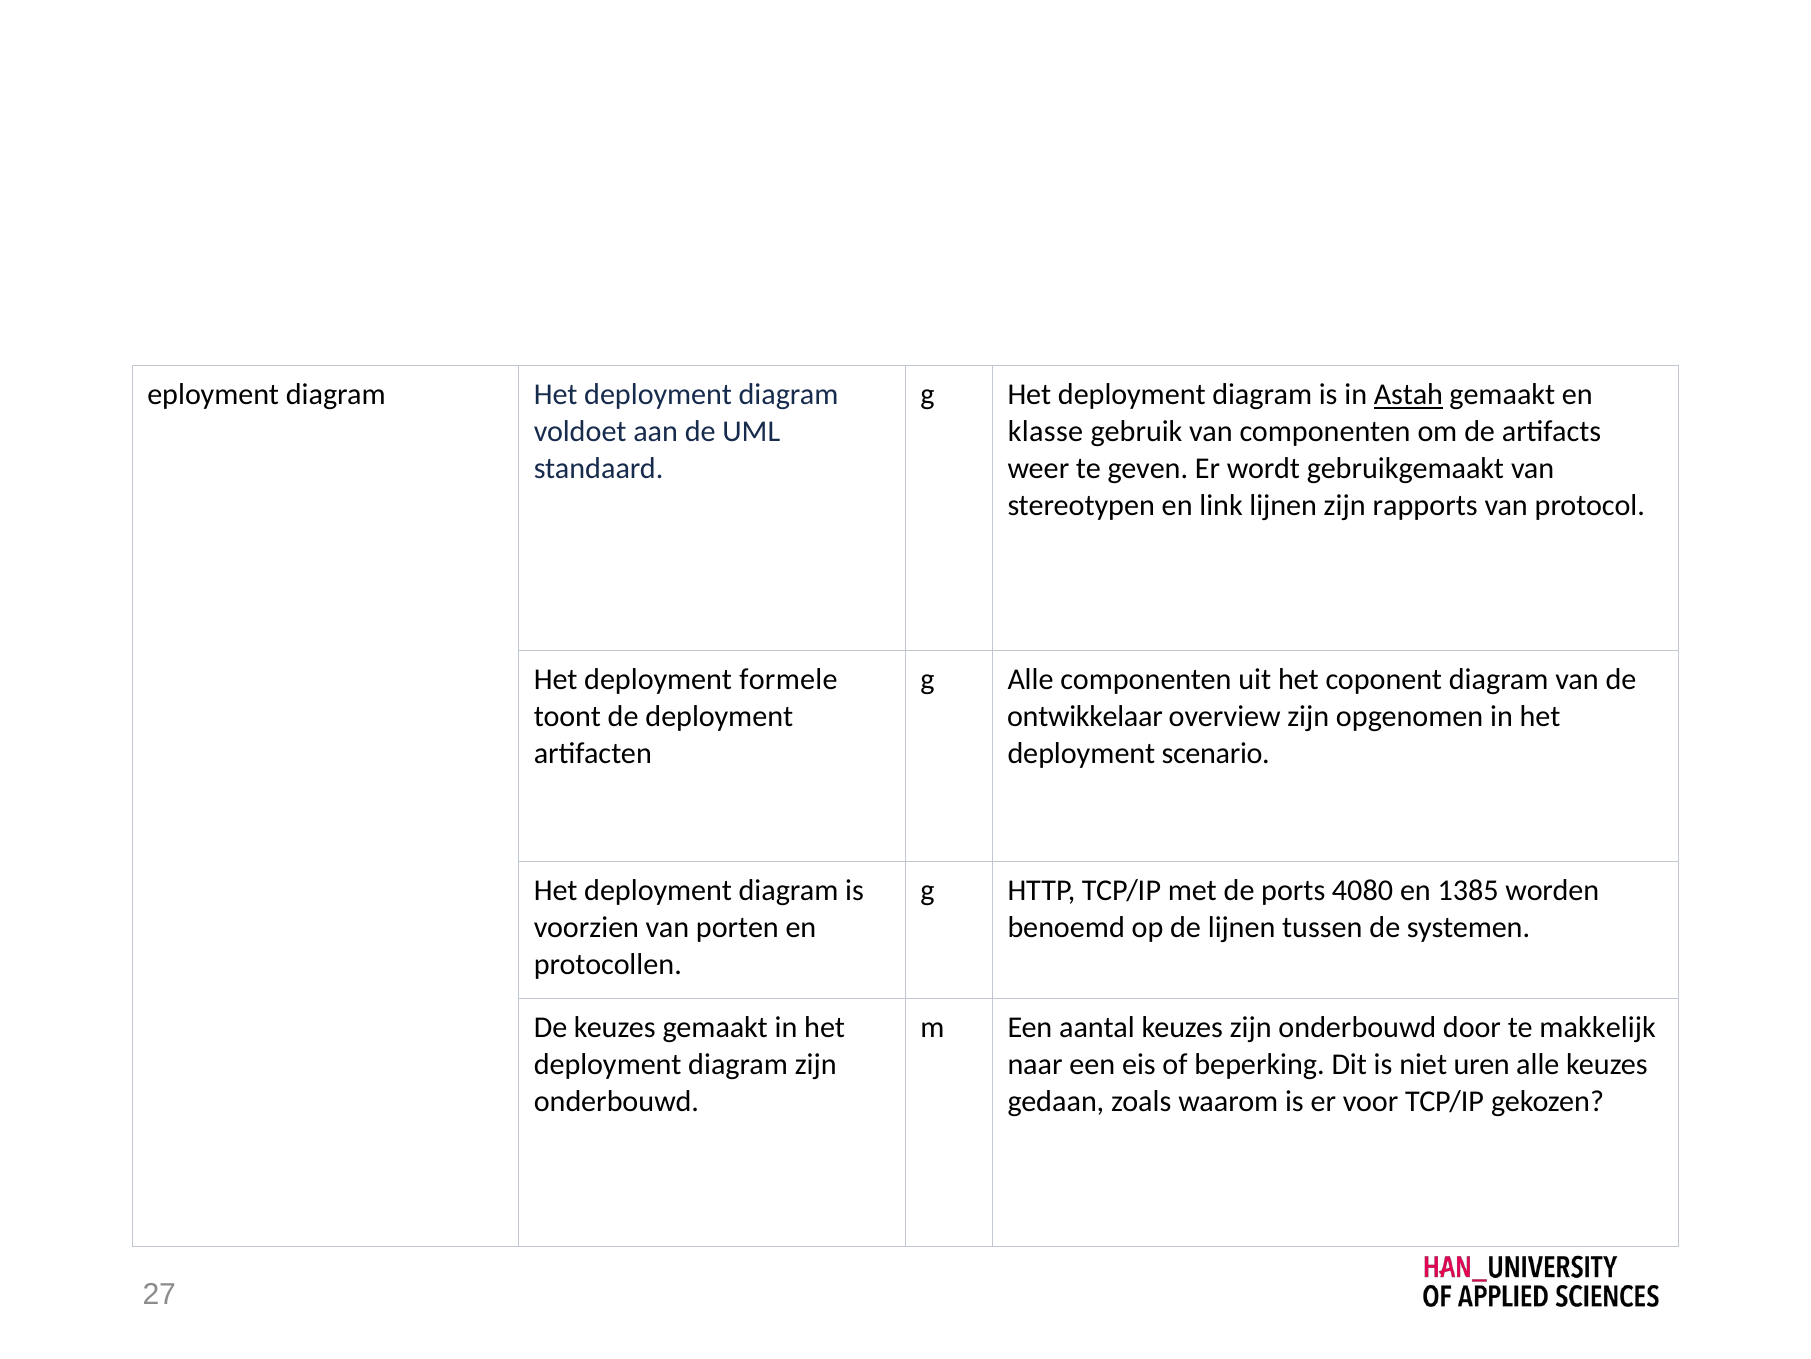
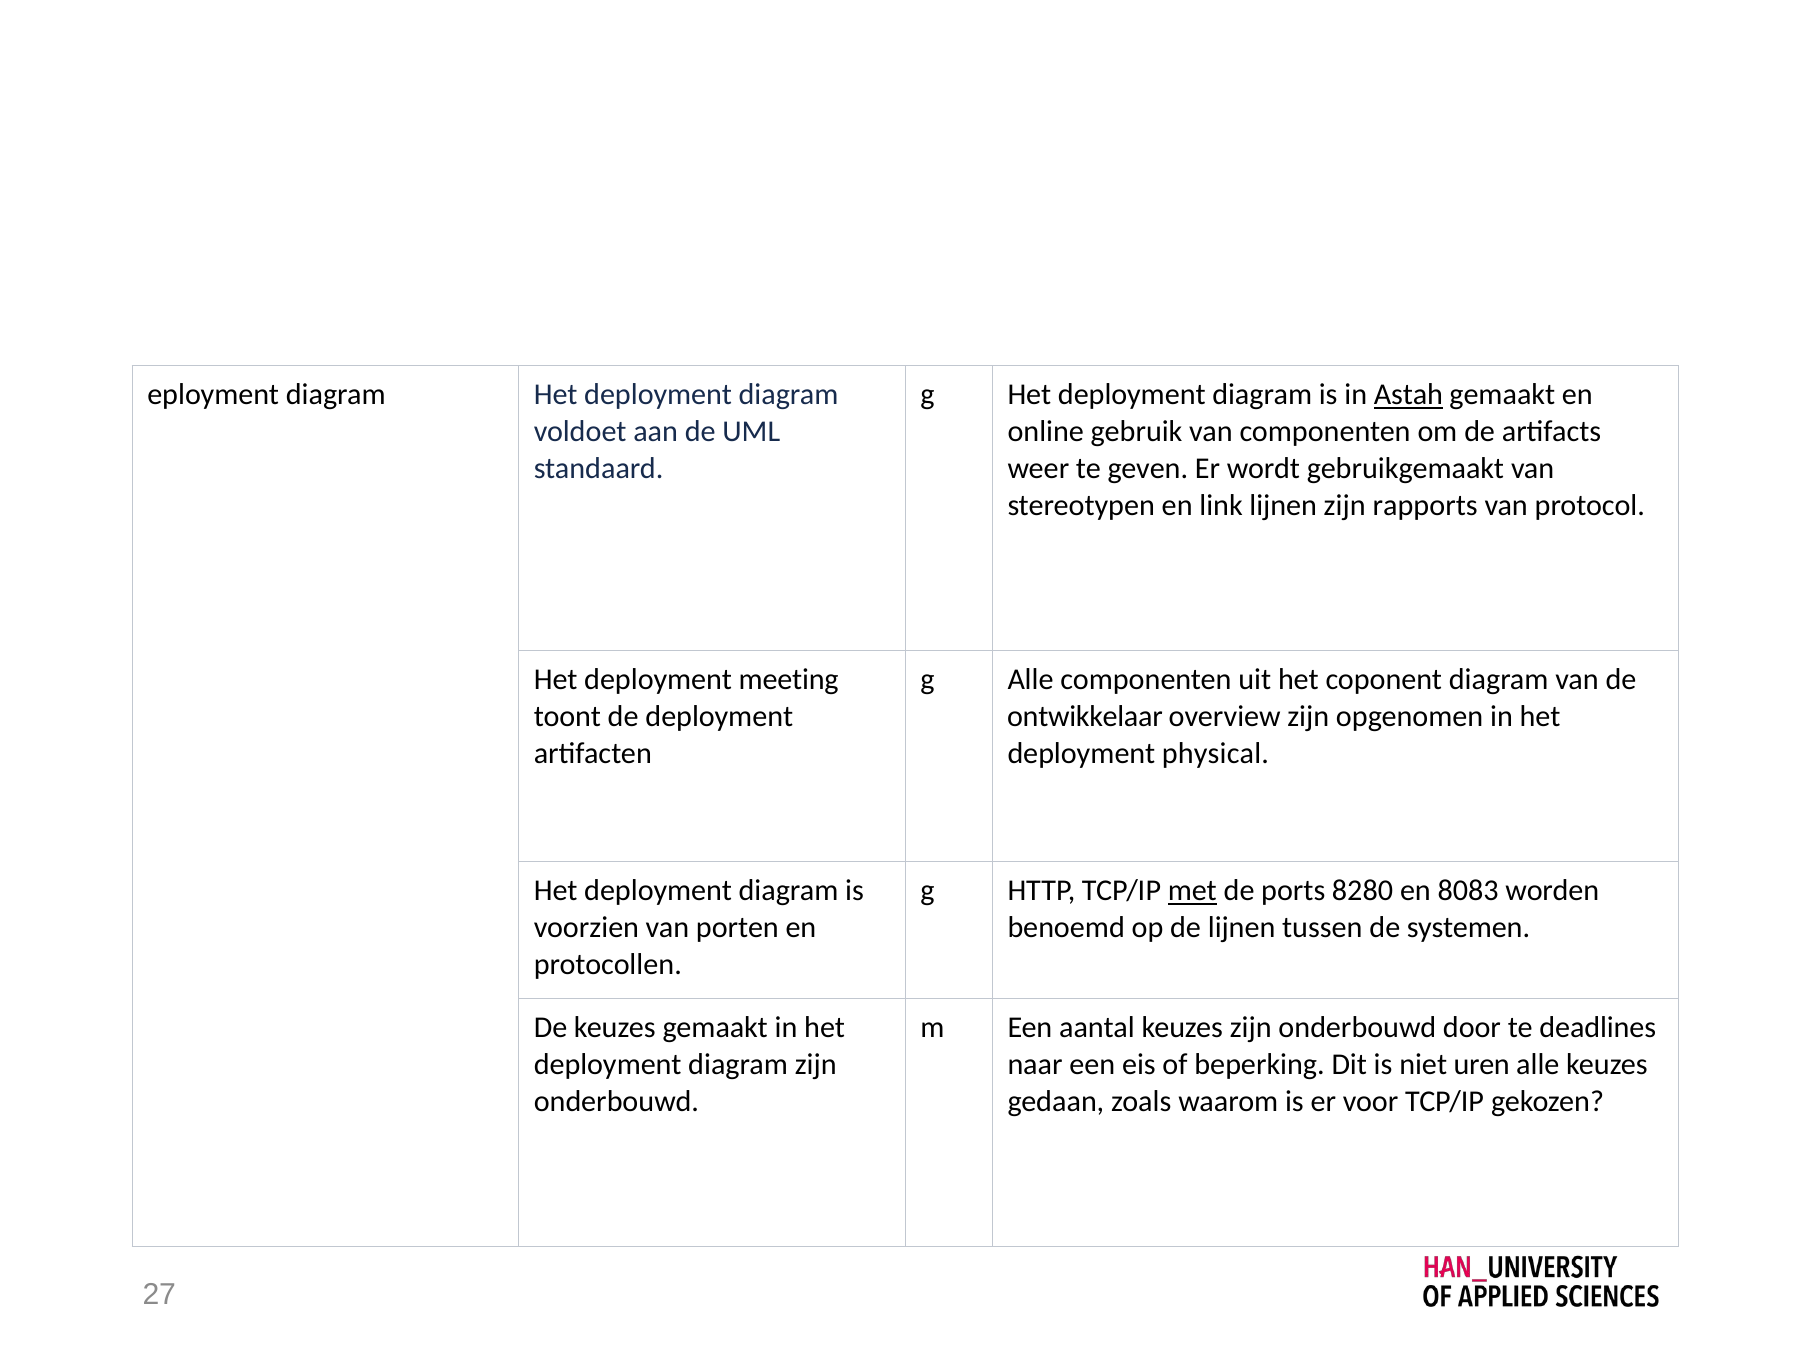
klasse: klasse -> online (1046, 432)
formele: formele -> meeting (789, 680)
scenario: scenario -> physical (1215, 753)
met underline: none -> present (1192, 890)
4080: 4080 -> 8280 (1363, 890)
1385: 1385 -> 8083 (1468, 890)
makkelijk: makkelijk -> deadlines (1598, 1027)
